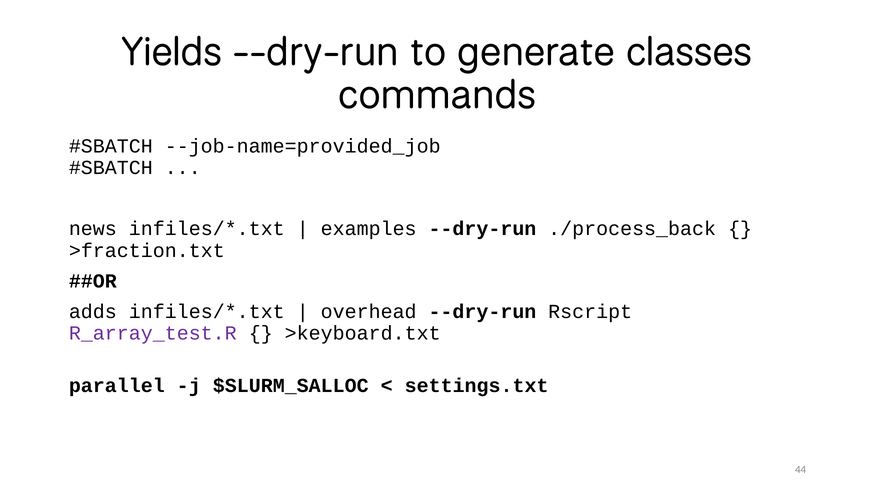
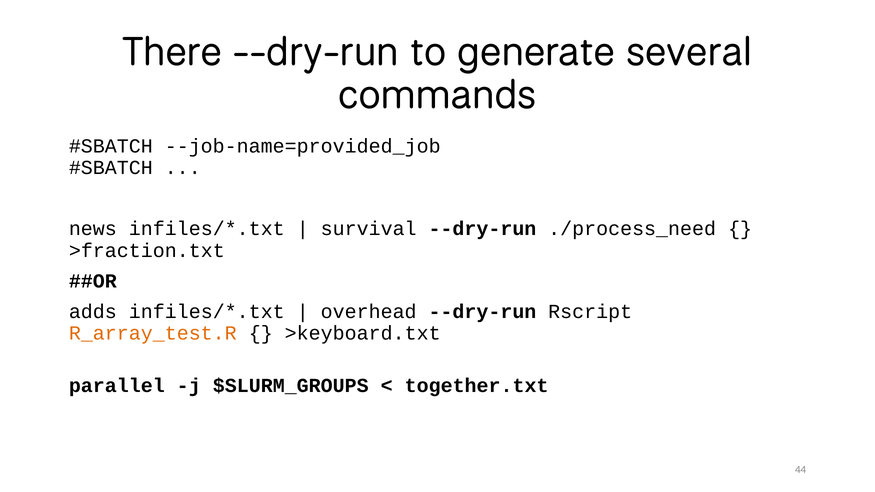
Yields: Yields -> There (172, 52)
classes: classes -> several (689, 52)
examples: examples -> survival (369, 229)
./process_back: ./process_back -> ./process_need (632, 229)
R_array_test.R colour: purple -> orange (153, 334)
$SLURM_SALLOC: $SLURM_SALLOC -> $SLURM_GROUPS (291, 386)
settings.txt: settings.txt -> together.txt (477, 386)
